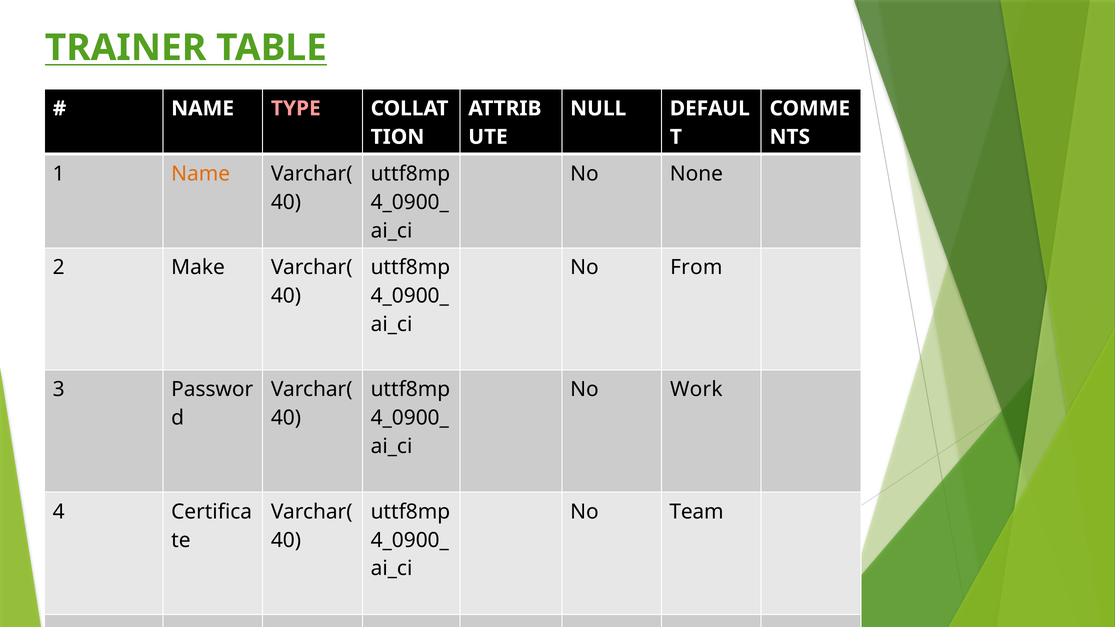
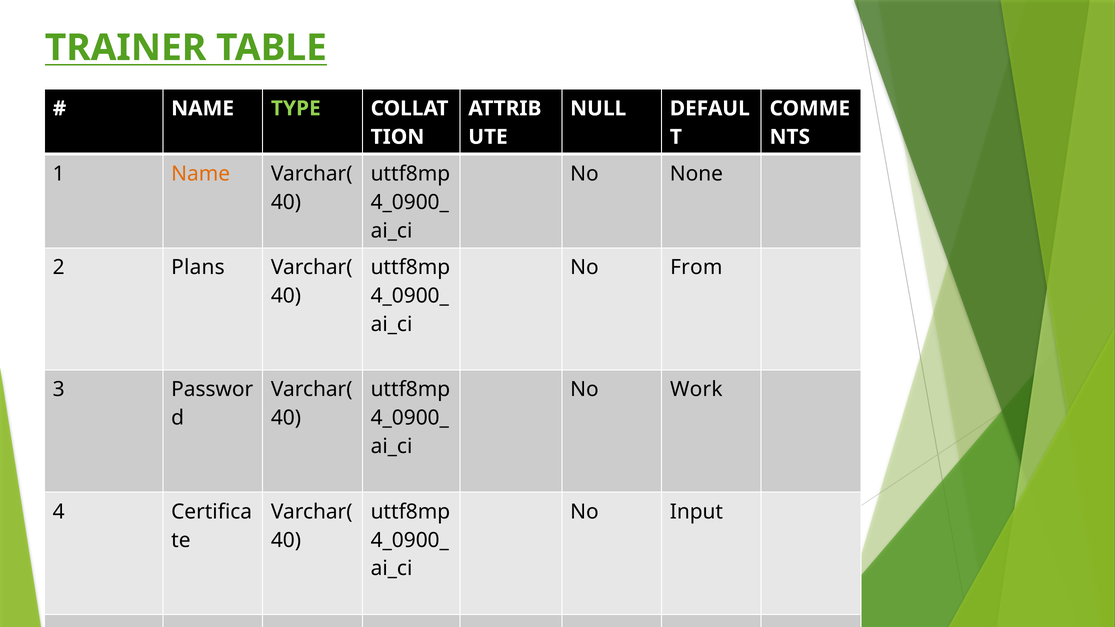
TYPE colour: pink -> light green (296, 108)
Make: Make -> Plans (198, 268)
Team: Team -> Input (696, 512)
